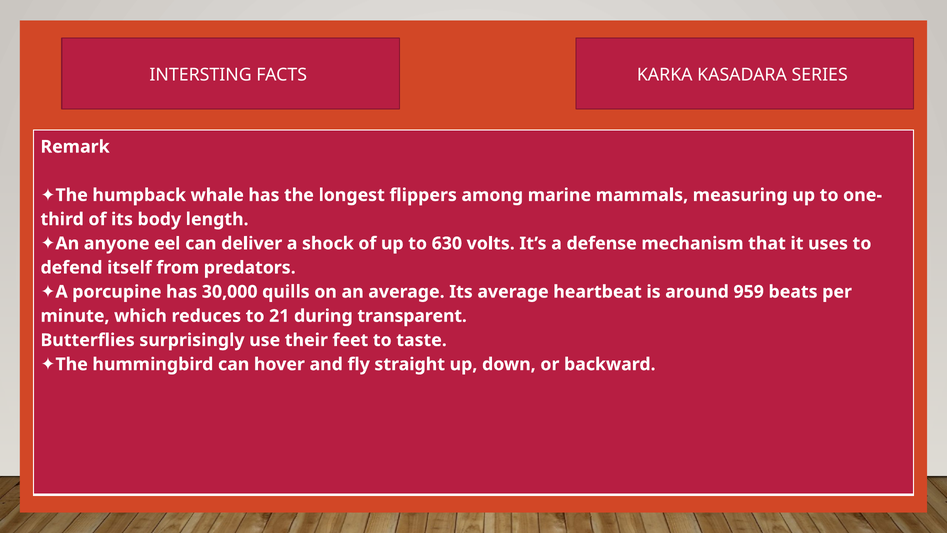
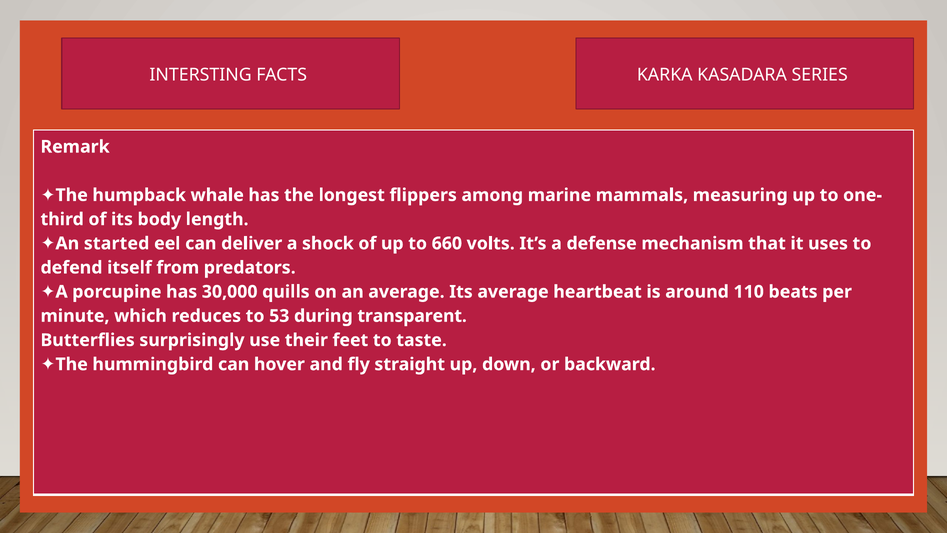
anyone: anyone -> started (117, 243)
630: 630 -> 660 (447, 243)
959: 959 -> 110 (749, 292)
21: 21 -> 53 (279, 316)
